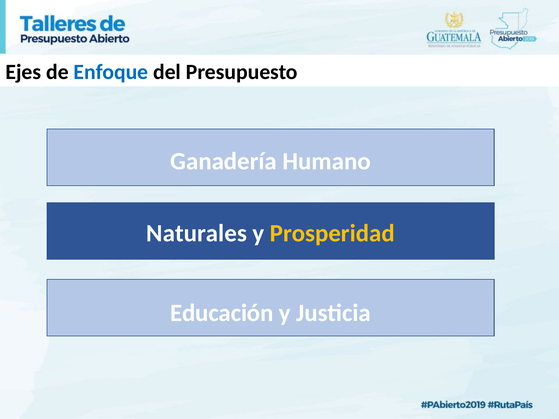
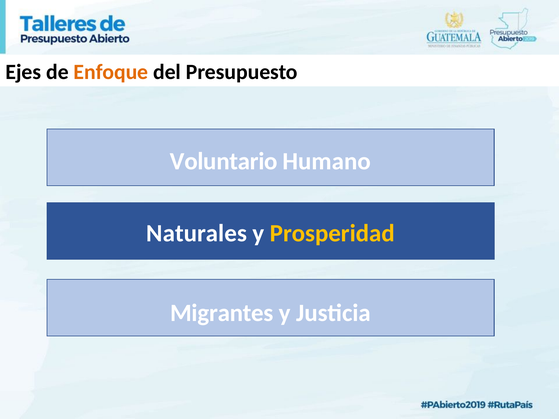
Enfoque colour: blue -> orange (111, 72)
Ganadería: Ganadería -> Voluntario (224, 161)
Educación: Educación -> Migrantes (222, 313)
